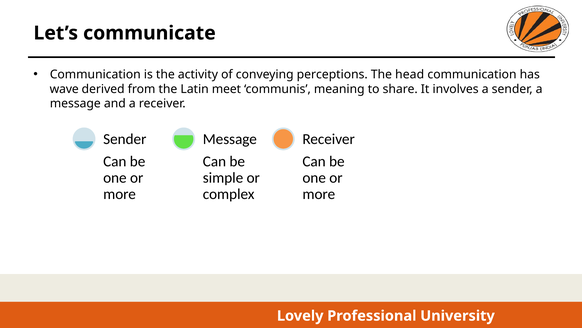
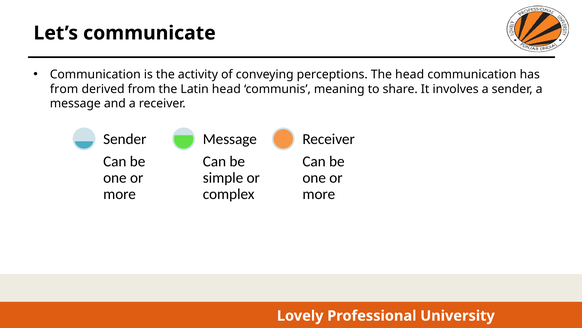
wave: wave -> from (64, 89)
Latin meet: meet -> head (226, 89)
